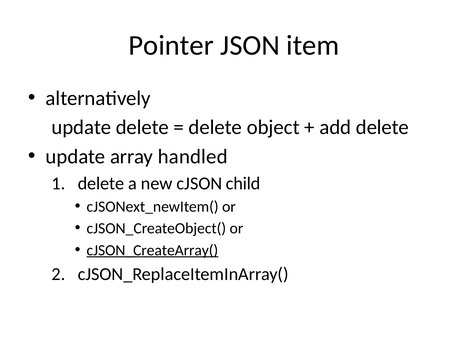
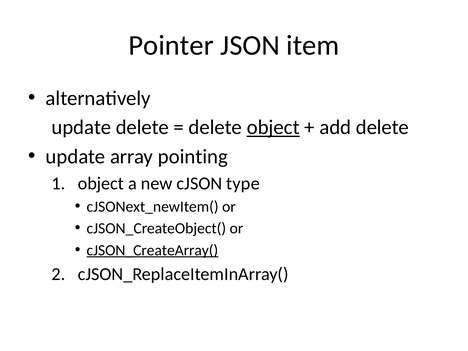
object underline: none -> present (273, 127)
handled: handled -> pointing (193, 156)
delete: delete -> object (101, 183)
child: child -> type (243, 183)
